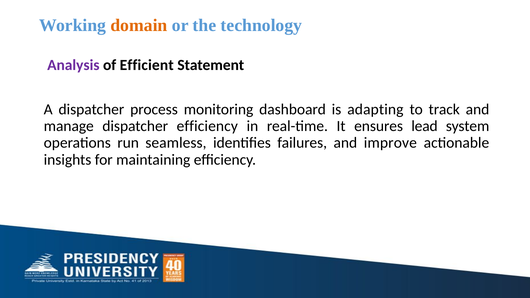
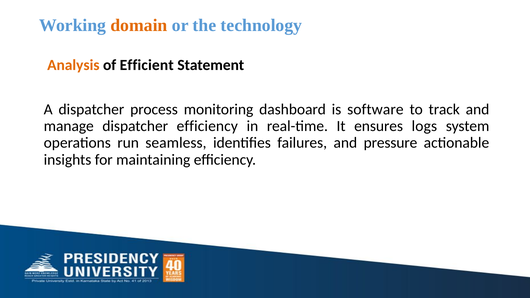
Analysis colour: purple -> orange (73, 65)
adapting: adapting -> software (375, 110)
lead: lead -> logs (424, 126)
improve: improve -> pressure (390, 143)
